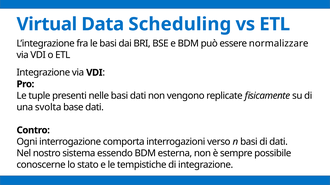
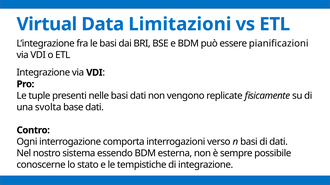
Scheduling: Scheduling -> Limitazioni (180, 24)
normalizzare: normalizzare -> pianificazioni (279, 44)
